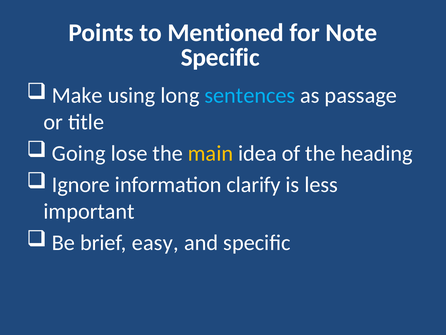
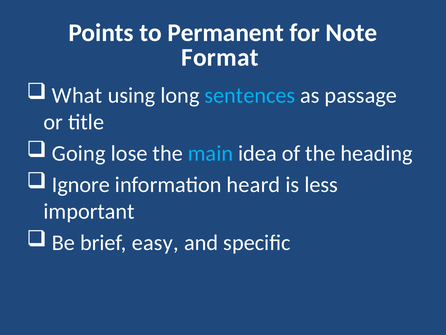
Mentioned: Mentioned -> Permanent (226, 33)
Specific: Specific -> Format (220, 57)
Make: Make -> What (77, 95)
main colour: yellow -> light blue (211, 153)
clarify: clarify -> heard (253, 184)
